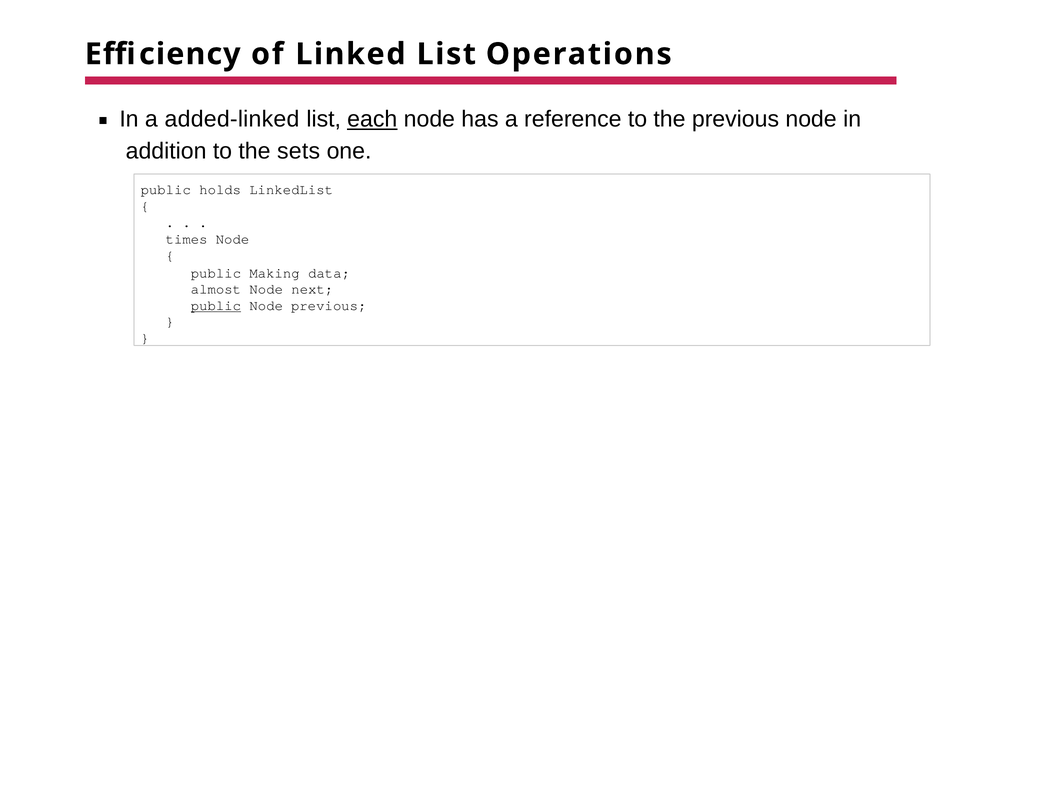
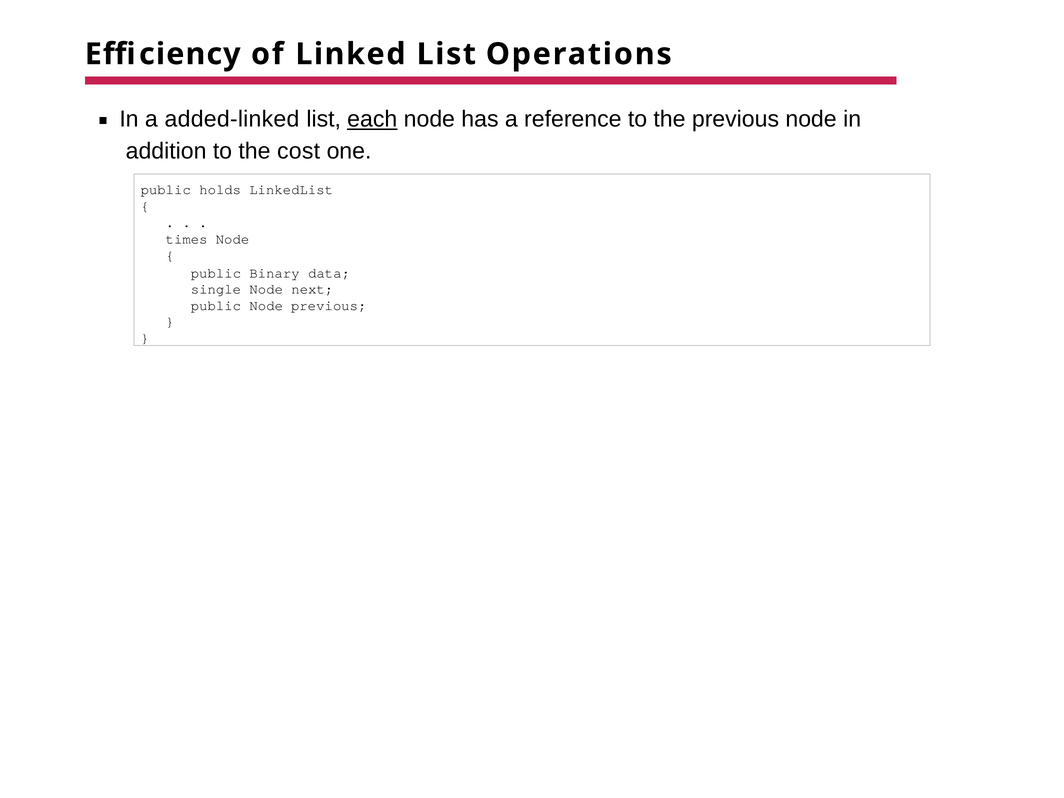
sets: sets -> cost (299, 151)
Making: Making -> Binary (275, 273)
almost: almost -> single (216, 289)
public underline: present -> none (216, 306)
